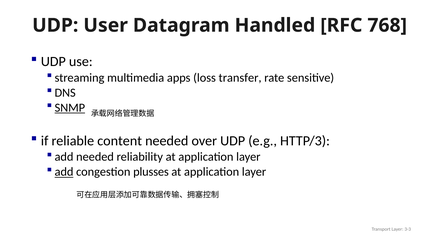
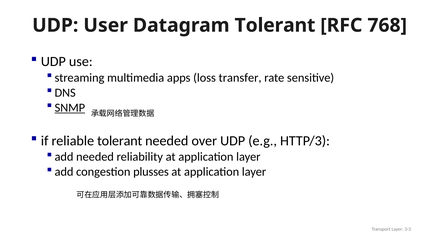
Datagram Handled: Handled -> Tolerant (275, 25)
reliable content: content -> tolerant (120, 141)
add underline: present -> none (64, 172)
